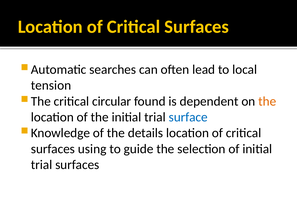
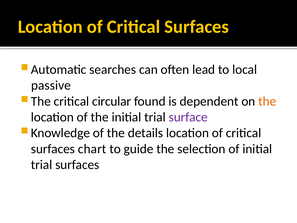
tension: tension -> passive (51, 85)
surface colour: blue -> purple (188, 117)
using: using -> chart (92, 149)
